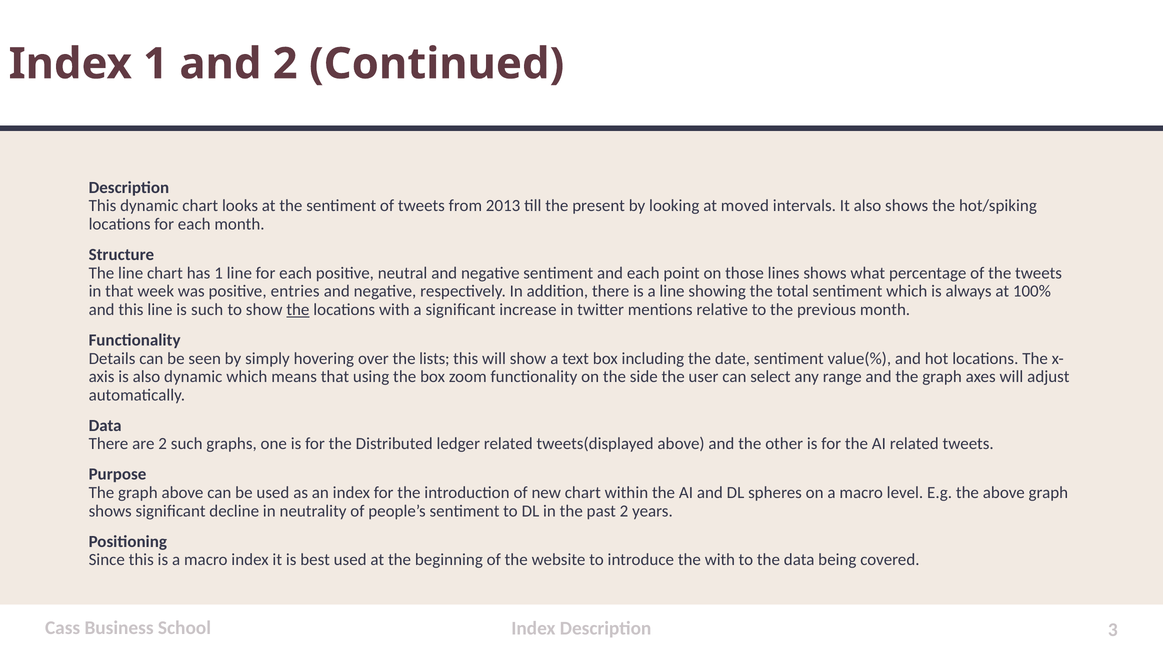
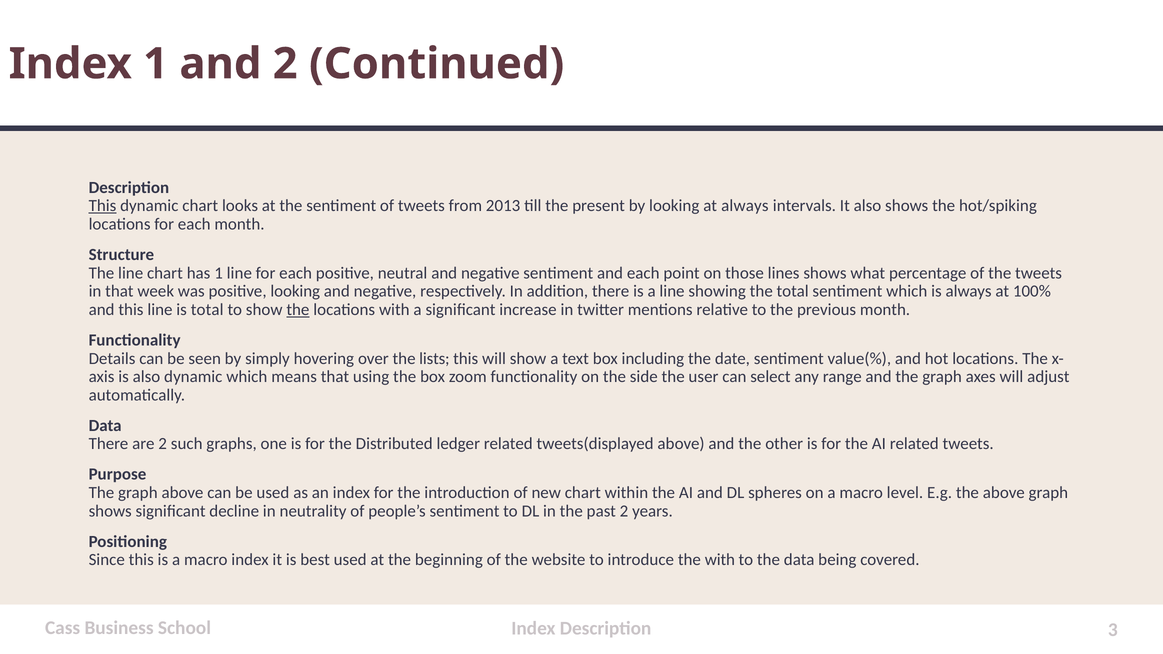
This underline: none -> present (102, 206)
at moved: moved -> always (745, 206)
positive entries: entries -> looking (295, 291)
is such: such -> total (207, 310)
